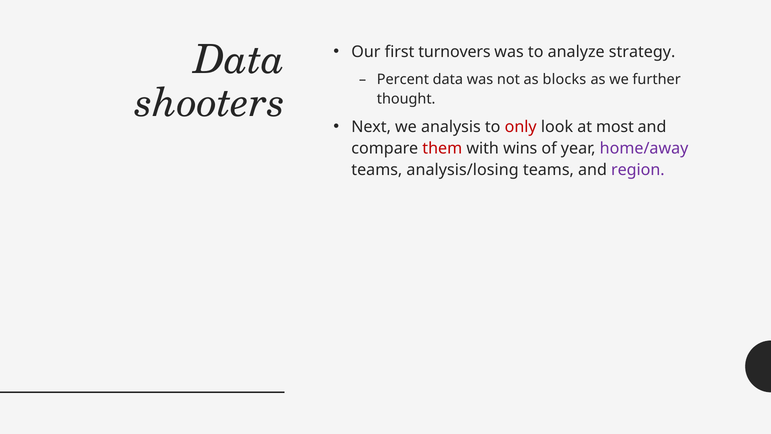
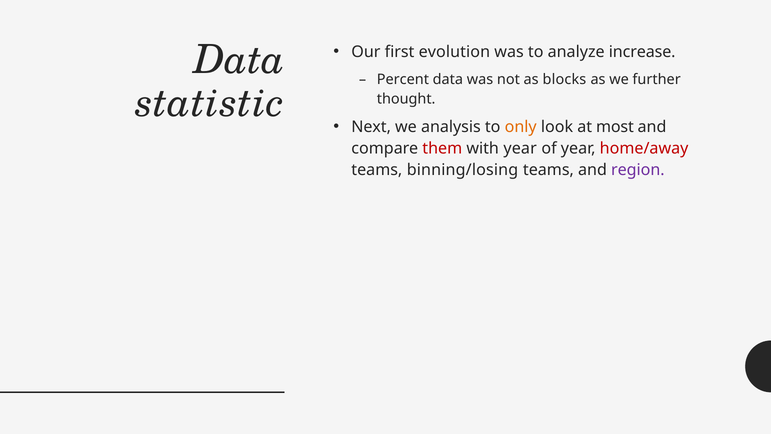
turnovers: turnovers -> evolution (454, 52)
strategy: strategy -> increase (642, 52)
shooters: shooters -> statistic (210, 103)
only colour: red -> orange (521, 127)
with wins: wins -> year (520, 148)
home/away colour: purple -> red (644, 148)
analysis/losing: analysis/losing -> binning/losing (462, 170)
